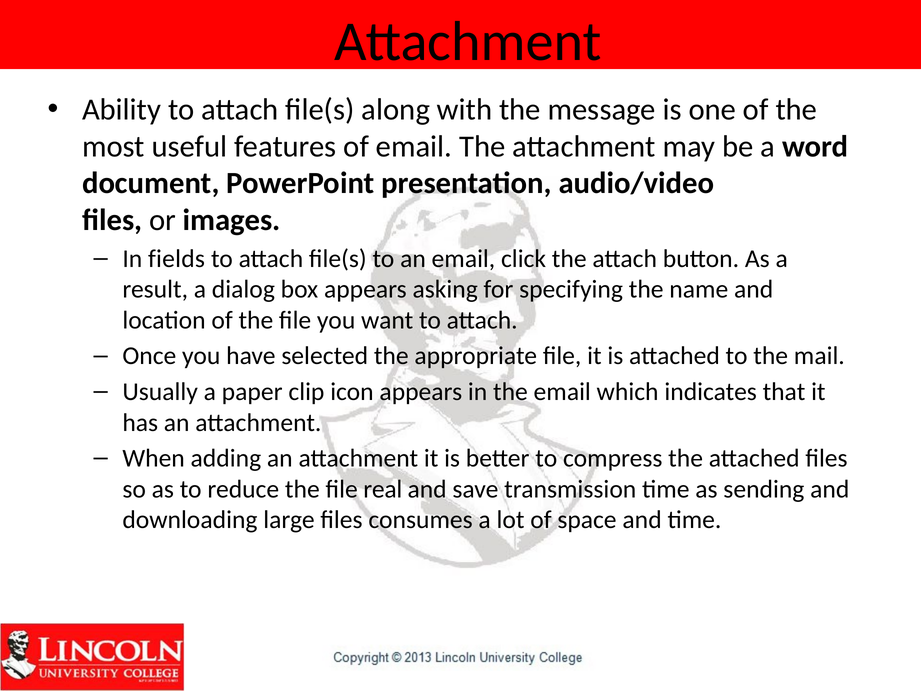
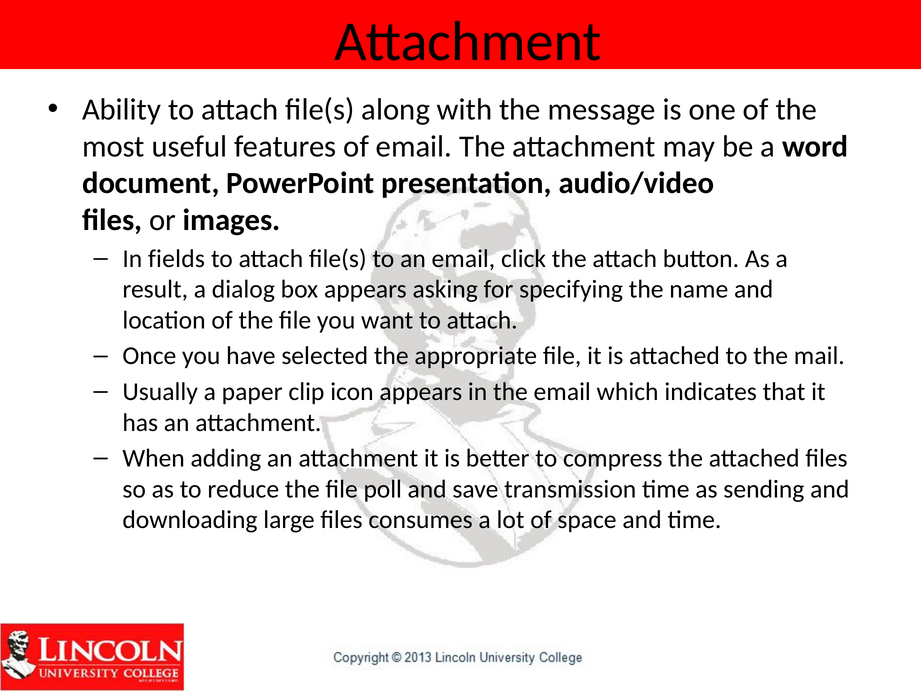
real: real -> poll (383, 489)
